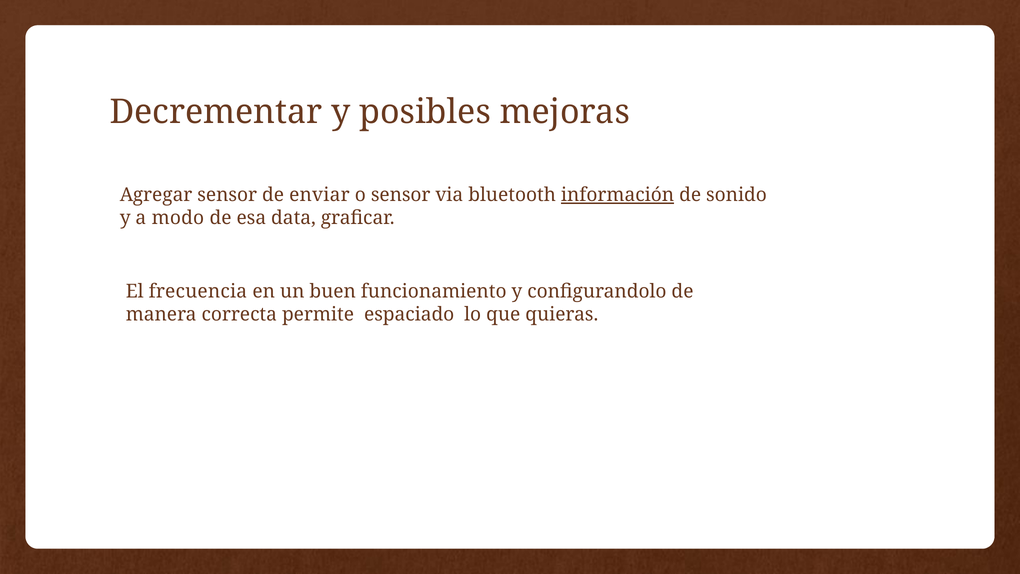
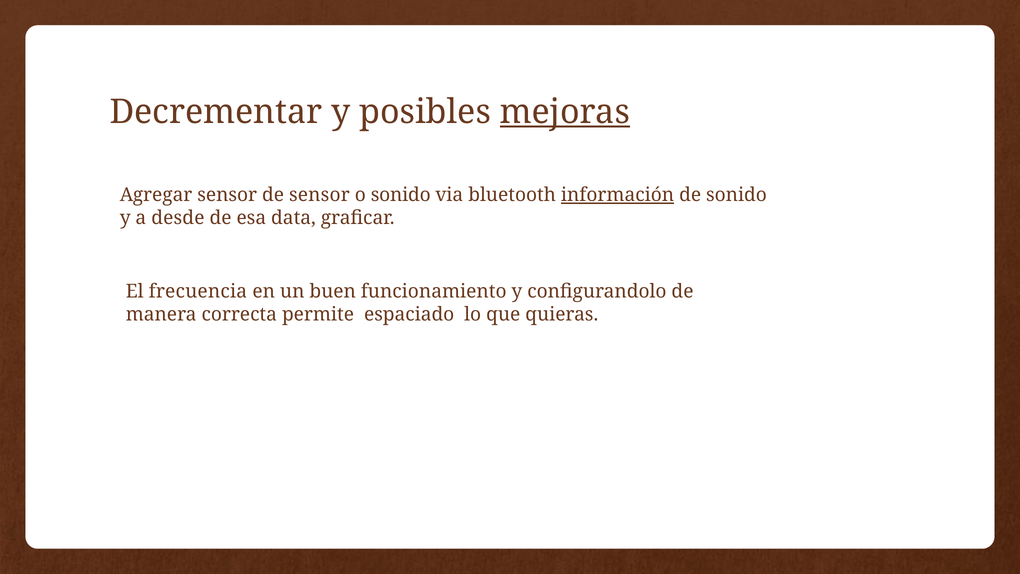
mejoras underline: none -> present (565, 112)
de enviar: enviar -> sensor (319, 195)
o sensor: sensor -> sonido (401, 195)
modo: modo -> desde (178, 218)
